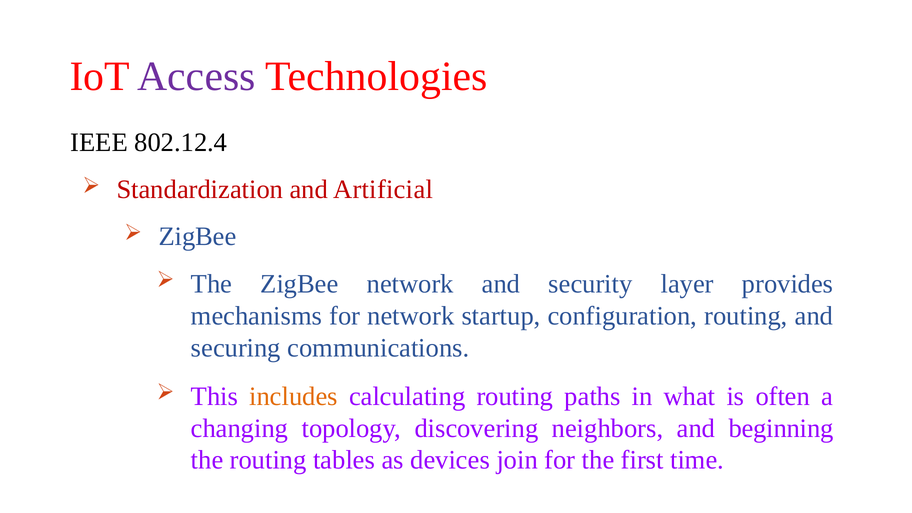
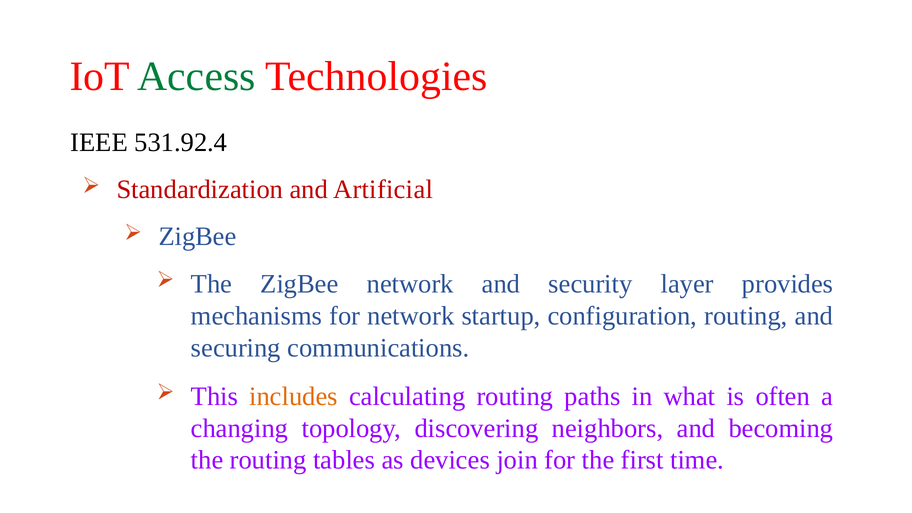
Access colour: purple -> green (196, 77)
802.12.4: 802.12.4 -> 531.92.4 (181, 142)
beginning: beginning -> becoming (781, 428)
